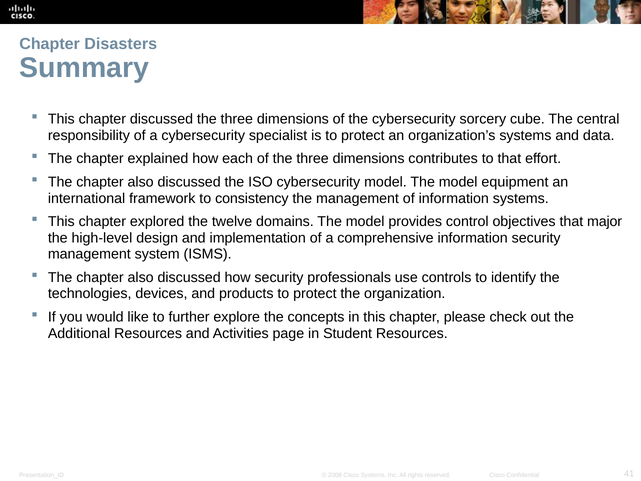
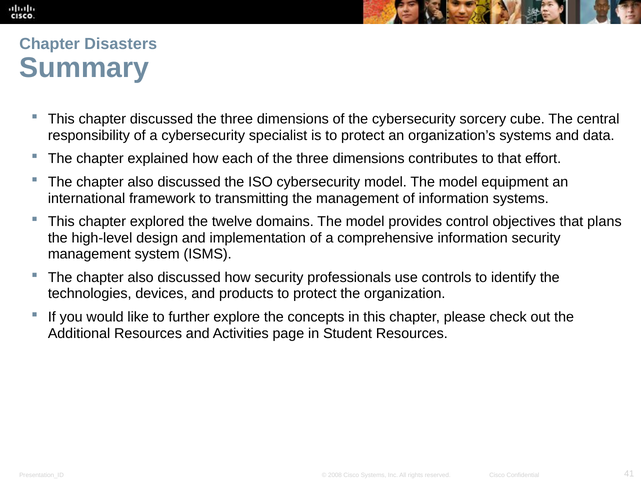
consistency: consistency -> transmitting (252, 198)
major: major -> plans (604, 222)
